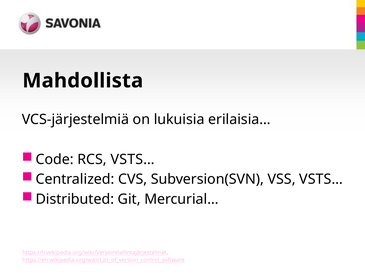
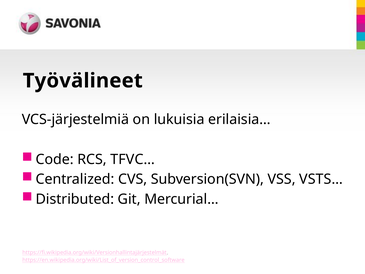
Mahdollista: Mahdollista -> Työvälineet (83, 81)
RCS VSTS…: VSTS… -> TFVC… (133, 159)
